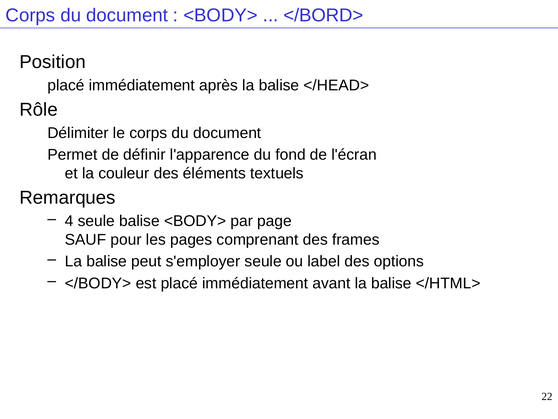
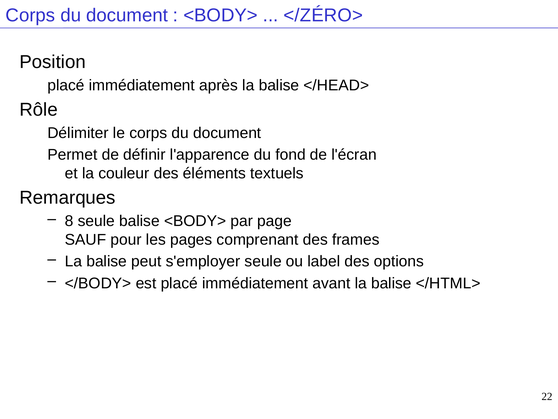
</BORD>: </BORD> -> </ZÉRO> (323, 15)
4: 4 -> 8 (69, 221)
